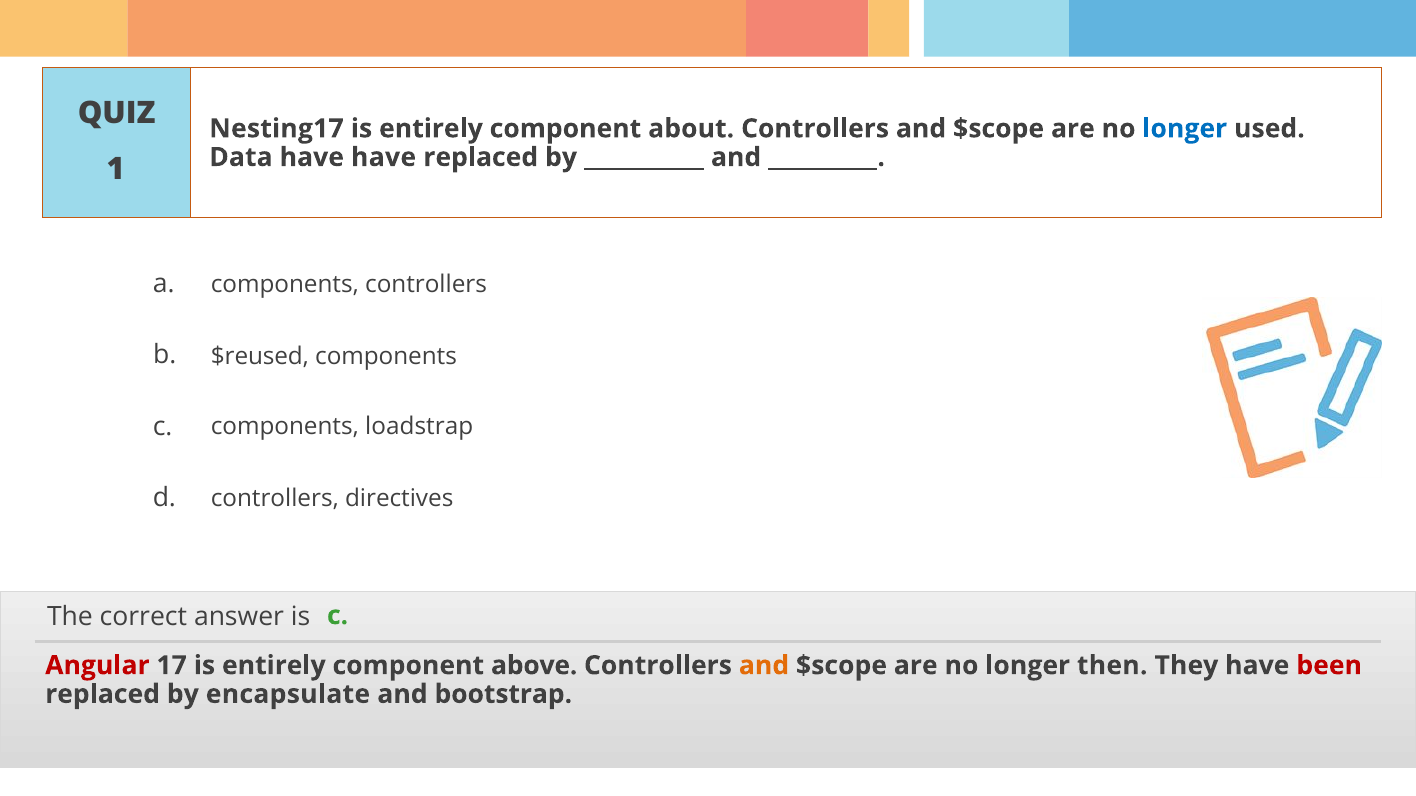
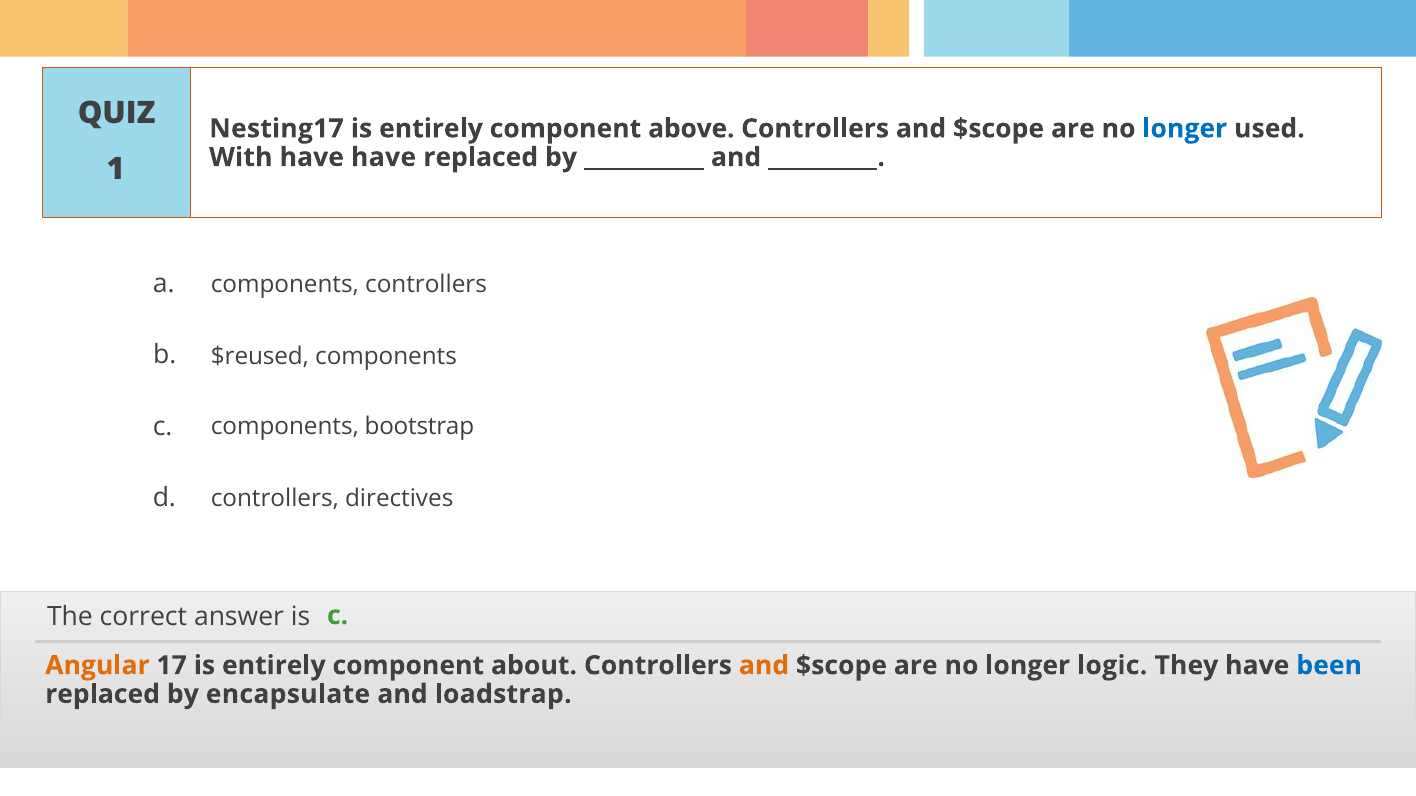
about: about -> above (691, 129)
Data: Data -> With (241, 157)
loadstrap: loadstrap -> bootstrap (419, 427)
Angular colour: red -> orange (97, 666)
above: above -> about (534, 666)
then: then -> logic (1112, 666)
been colour: red -> blue (1329, 666)
bootstrap: bootstrap -> loadstrap (503, 695)
